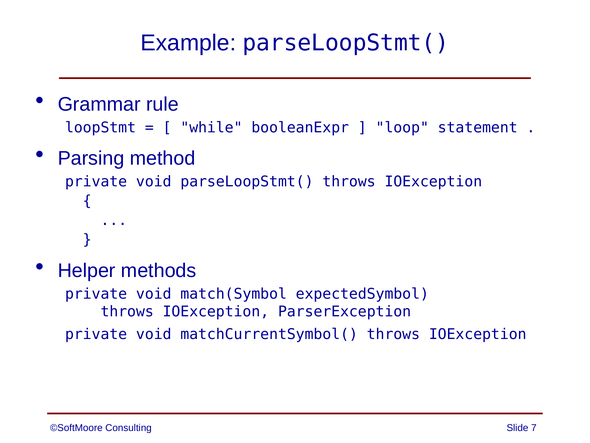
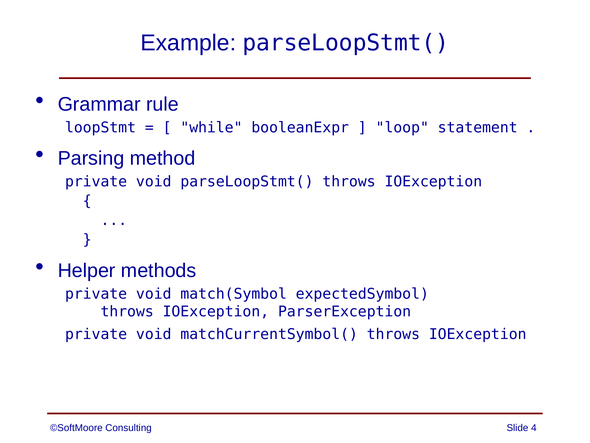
7: 7 -> 4 (534, 427)
